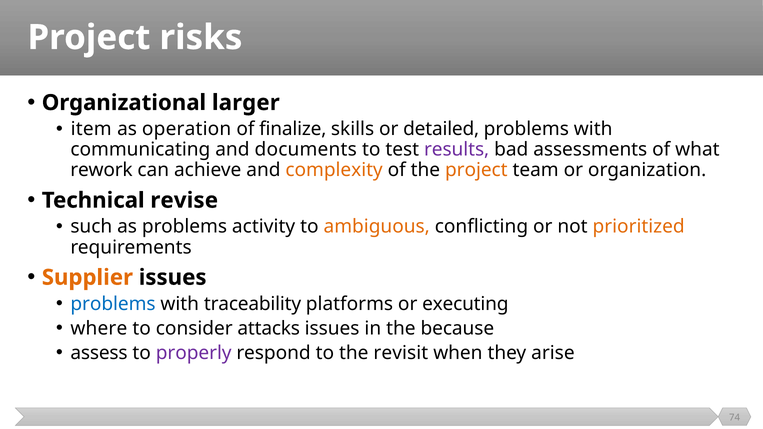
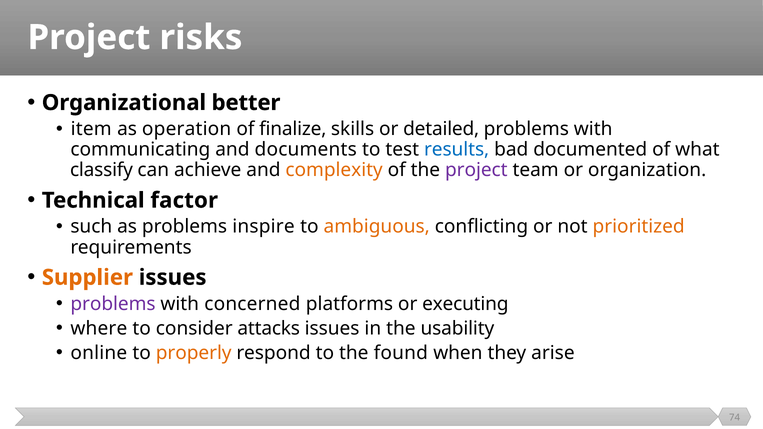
larger: larger -> better (246, 103)
results colour: purple -> blue (457, 150)
assessments: assessments -> documented (590, 150)
rework: rework -> classify (102, 170)
project colour: orange -> purple (476, 170)
revise: revise -> factor (184, 200)
activity: activity -> inspire (264, 227)
problems colour: blue -> purple (113, 304)
traceability: traceability -> concerned (252, 304)
because: because -> usability (457, 328)
assess: assess -> online (99, 353)
properly colour: purple -> orange (194, 353)
revisit: revisit -> found (401, 353)
